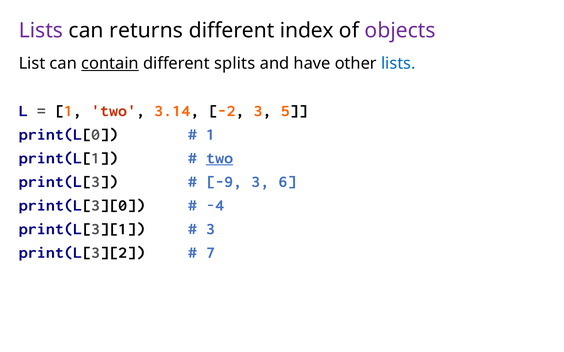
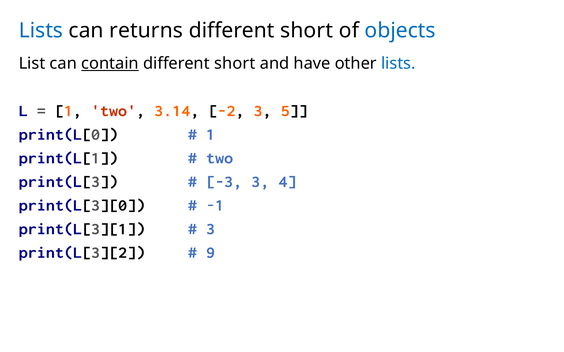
Lists colour: purple -> blue (41, 31)
index: index -> short (307, 31)
objects colour: purple -> blue (400, 31)
splits: splits -> short (235, 64)
two underline: present -> none (220, 158)
-9: -9 -> -3 (224, 182)
6: 6 -> 4 (287, 182)
-4: -4 -> -1 (215, 205)
7: 7 -> 9 (210, 253)
